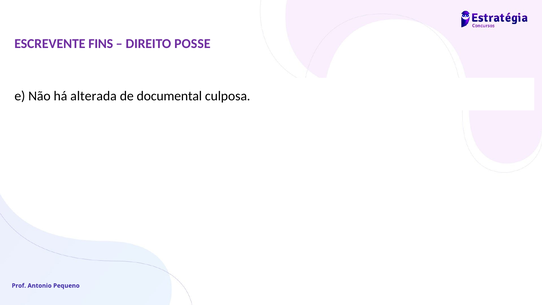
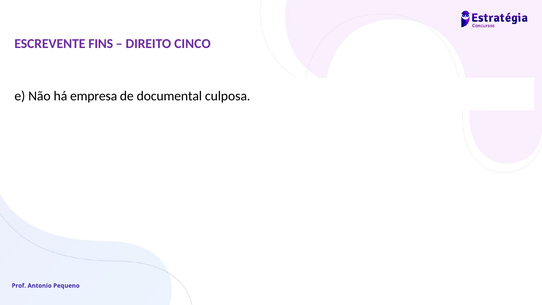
POSSE: POSSE -> CINCO (192, 44)
alterada: alterada -> empresa (94, 96)
